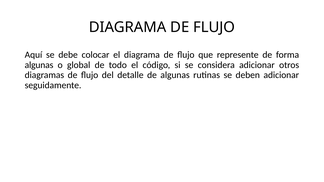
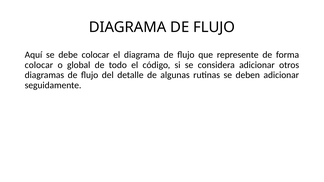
algunas: algunas -> colocar (39, 65)
